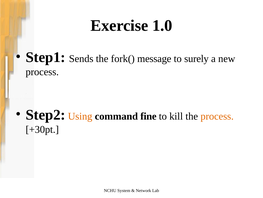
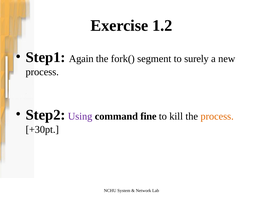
1.0: 1.0 -> 1.2 (162, 25)
Sends: Sends -> Again (81, 59)
message: message -> segment (154, 59)
Using colour: orange -> purple (80, 116)
